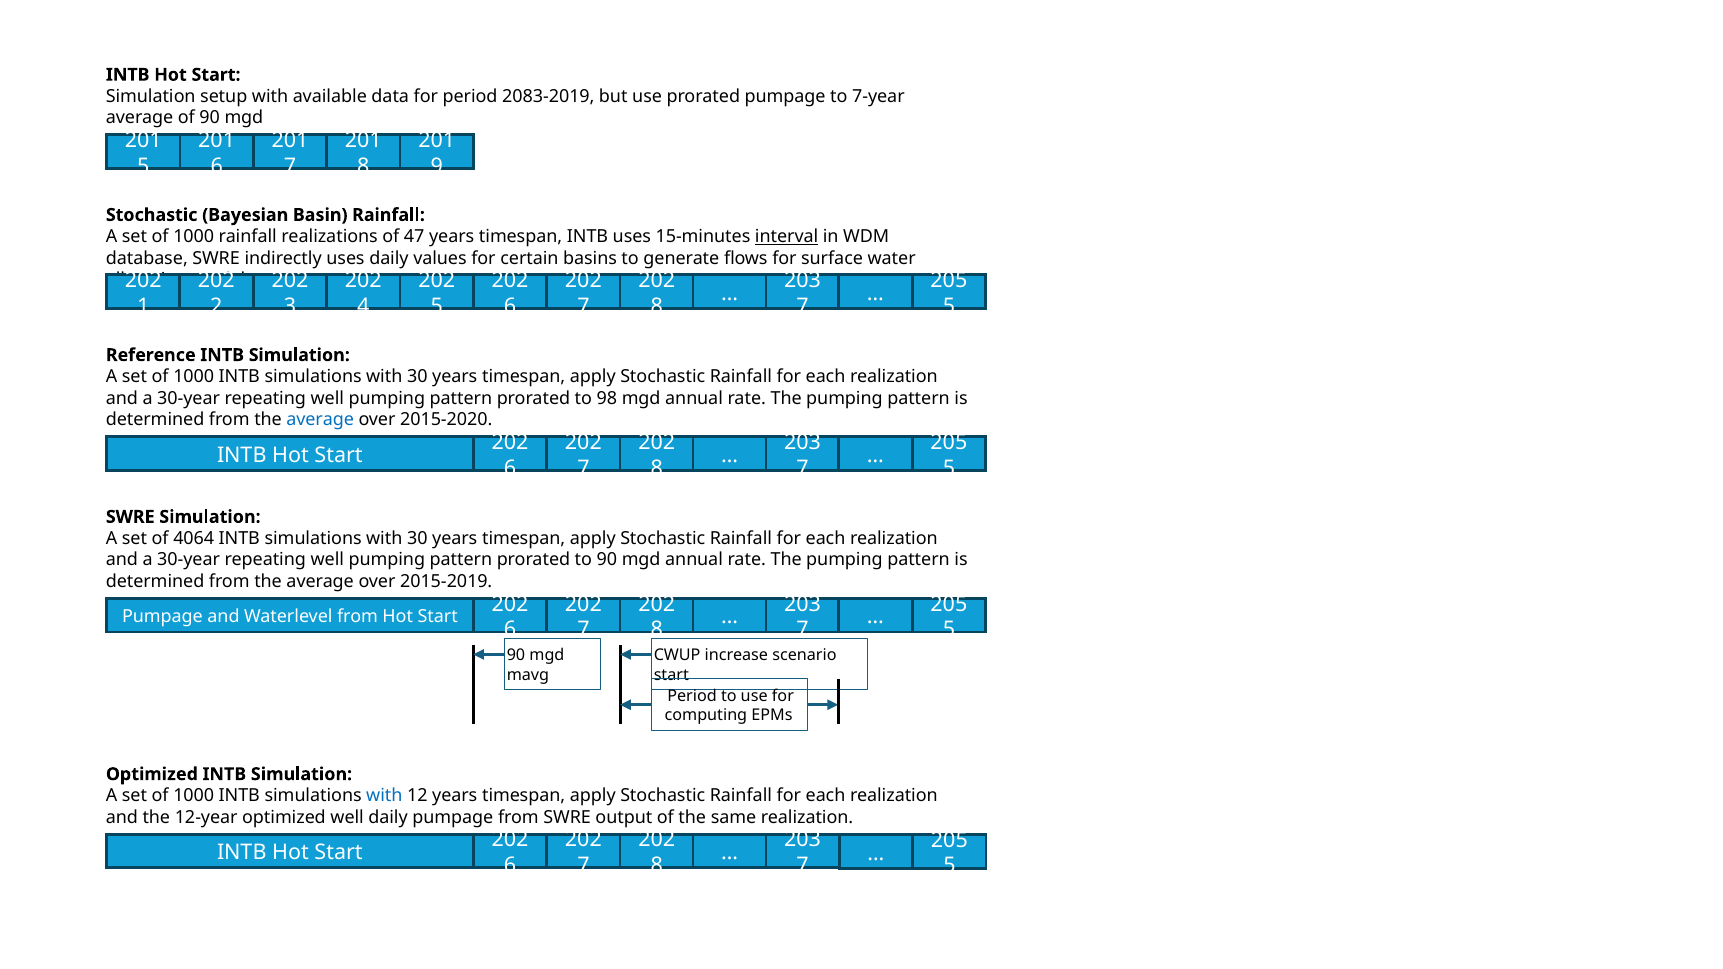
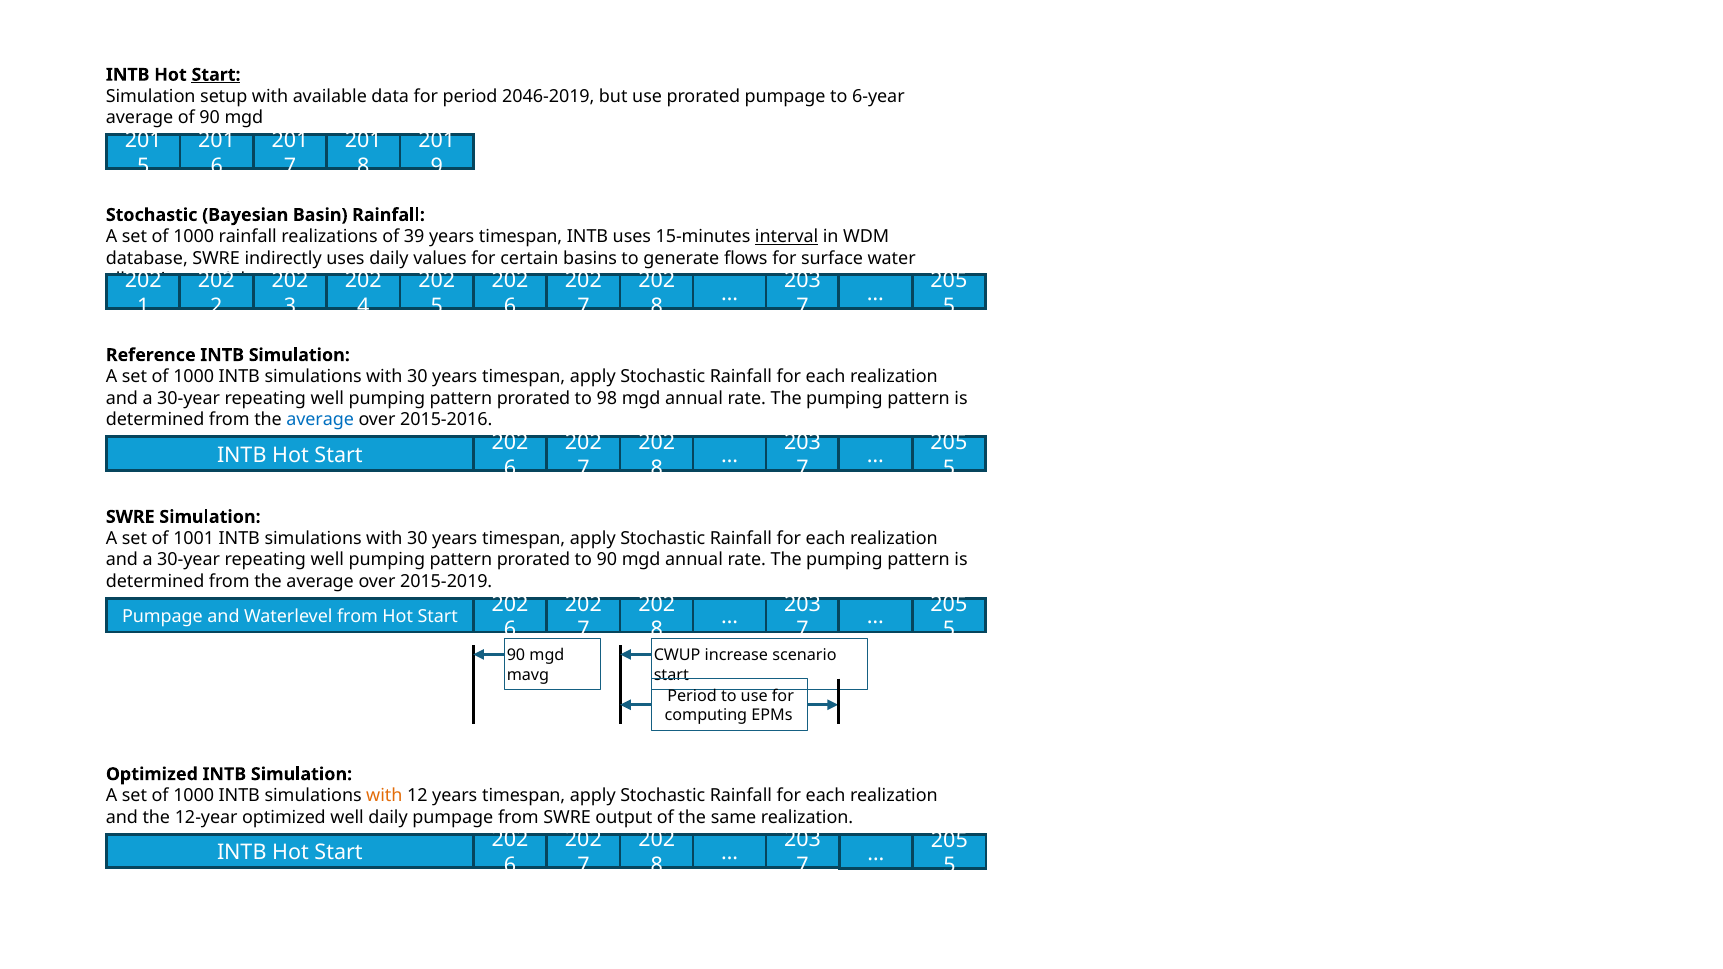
Start underline: none -> present (216, 75)
2083-2019: 2083-2019 -> 2046-2019 (548, 96)
7-year: 7-year -> 6-year (878, 96)
47: 47 -> 39 (414, 237)
2015-2020: 2015-2020 -> 2015-2016 (446, 420)
4064: 4064 -> 1001 (194, 539)
with colour: blue -> orange (384, 796)
